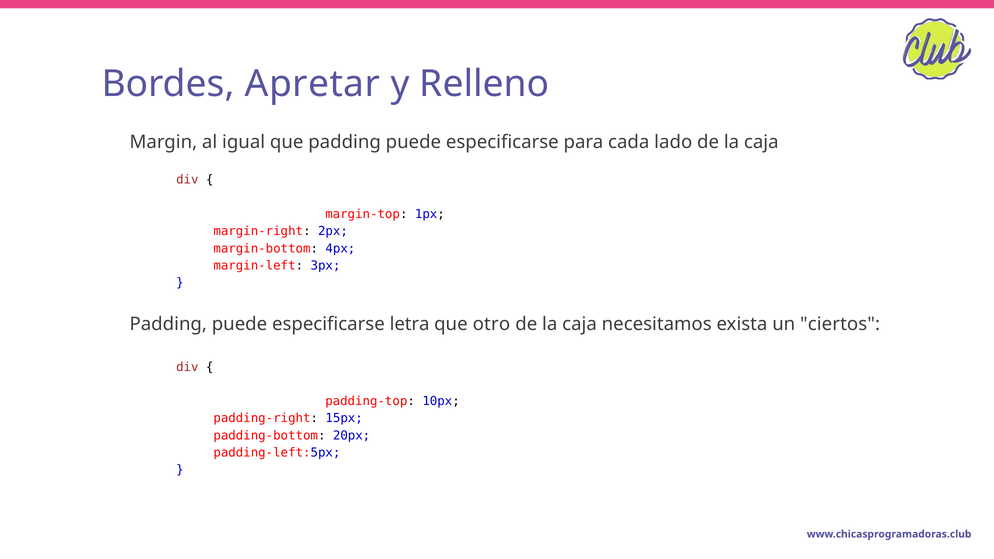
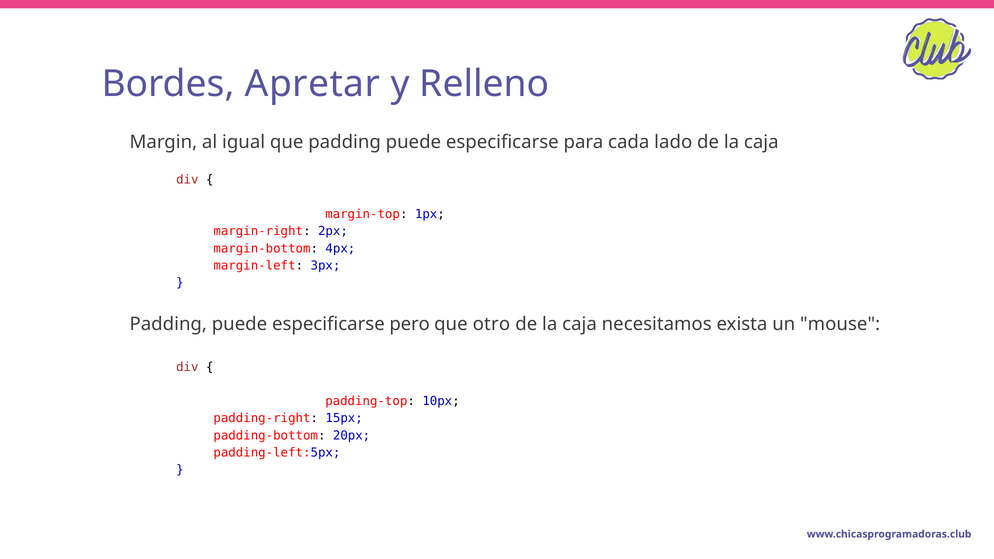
letra: letra -> pero (410, 324)
ciertos: ciertos -> mouse (840, 324)
